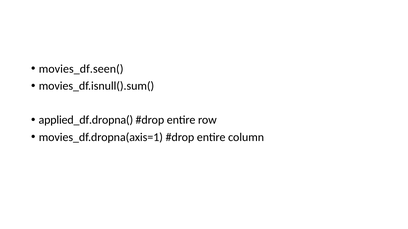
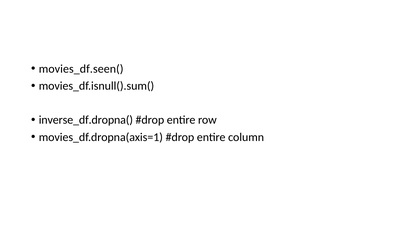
applied_df.dropna(: applied_df.dropna( -> inverse_df.dropna( (86, 120)
